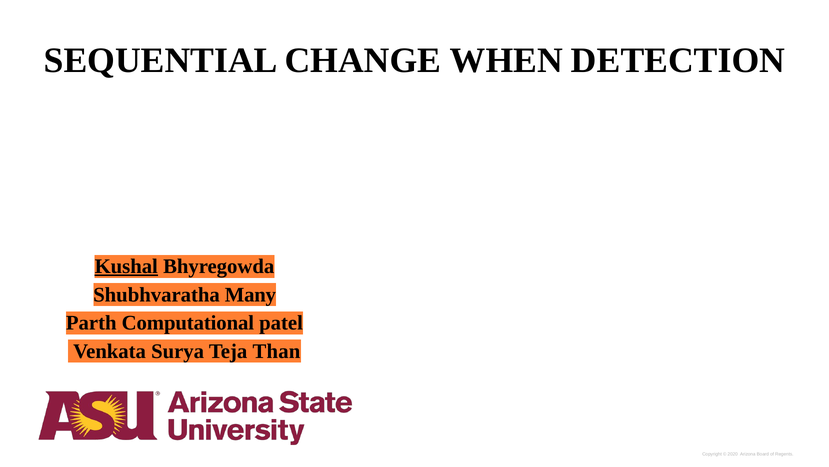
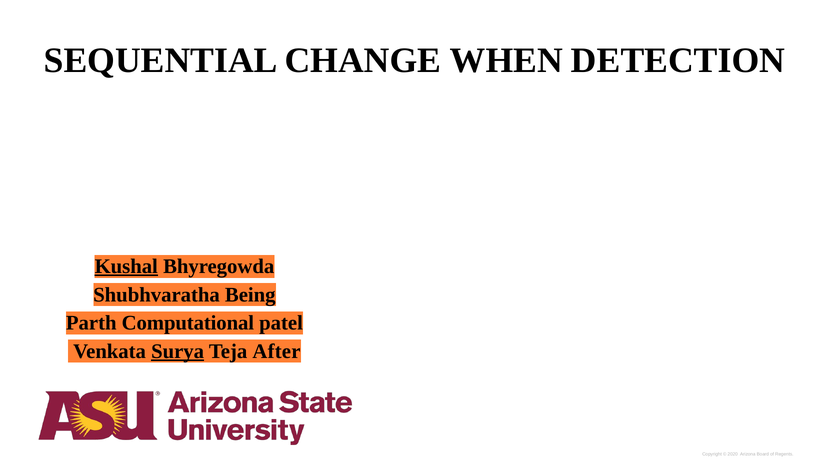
Many: Many -> Being (250, 294)
Surya underline: none -> present (178, 351)
Than: Than -> After (276, 351)
